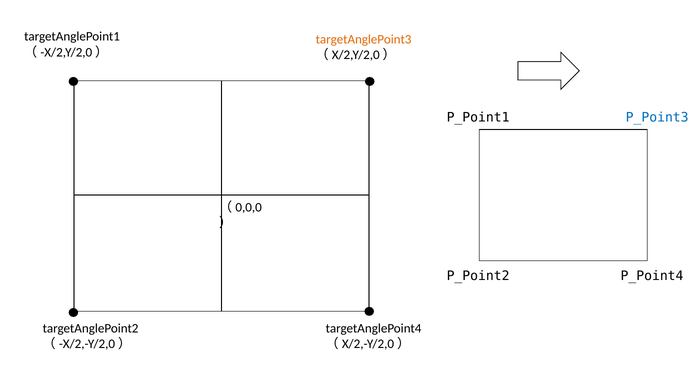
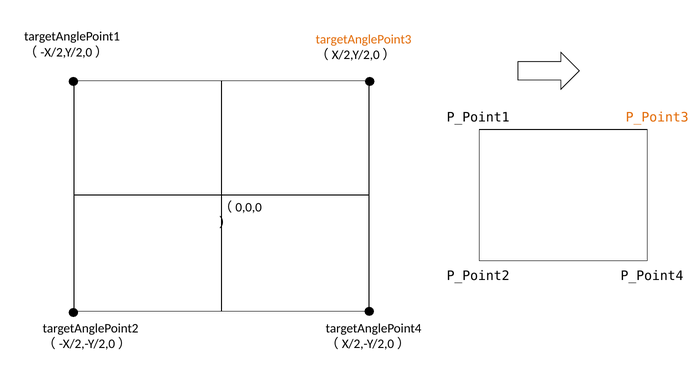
P_Point3 colour: blue -> orange (657, 118)
